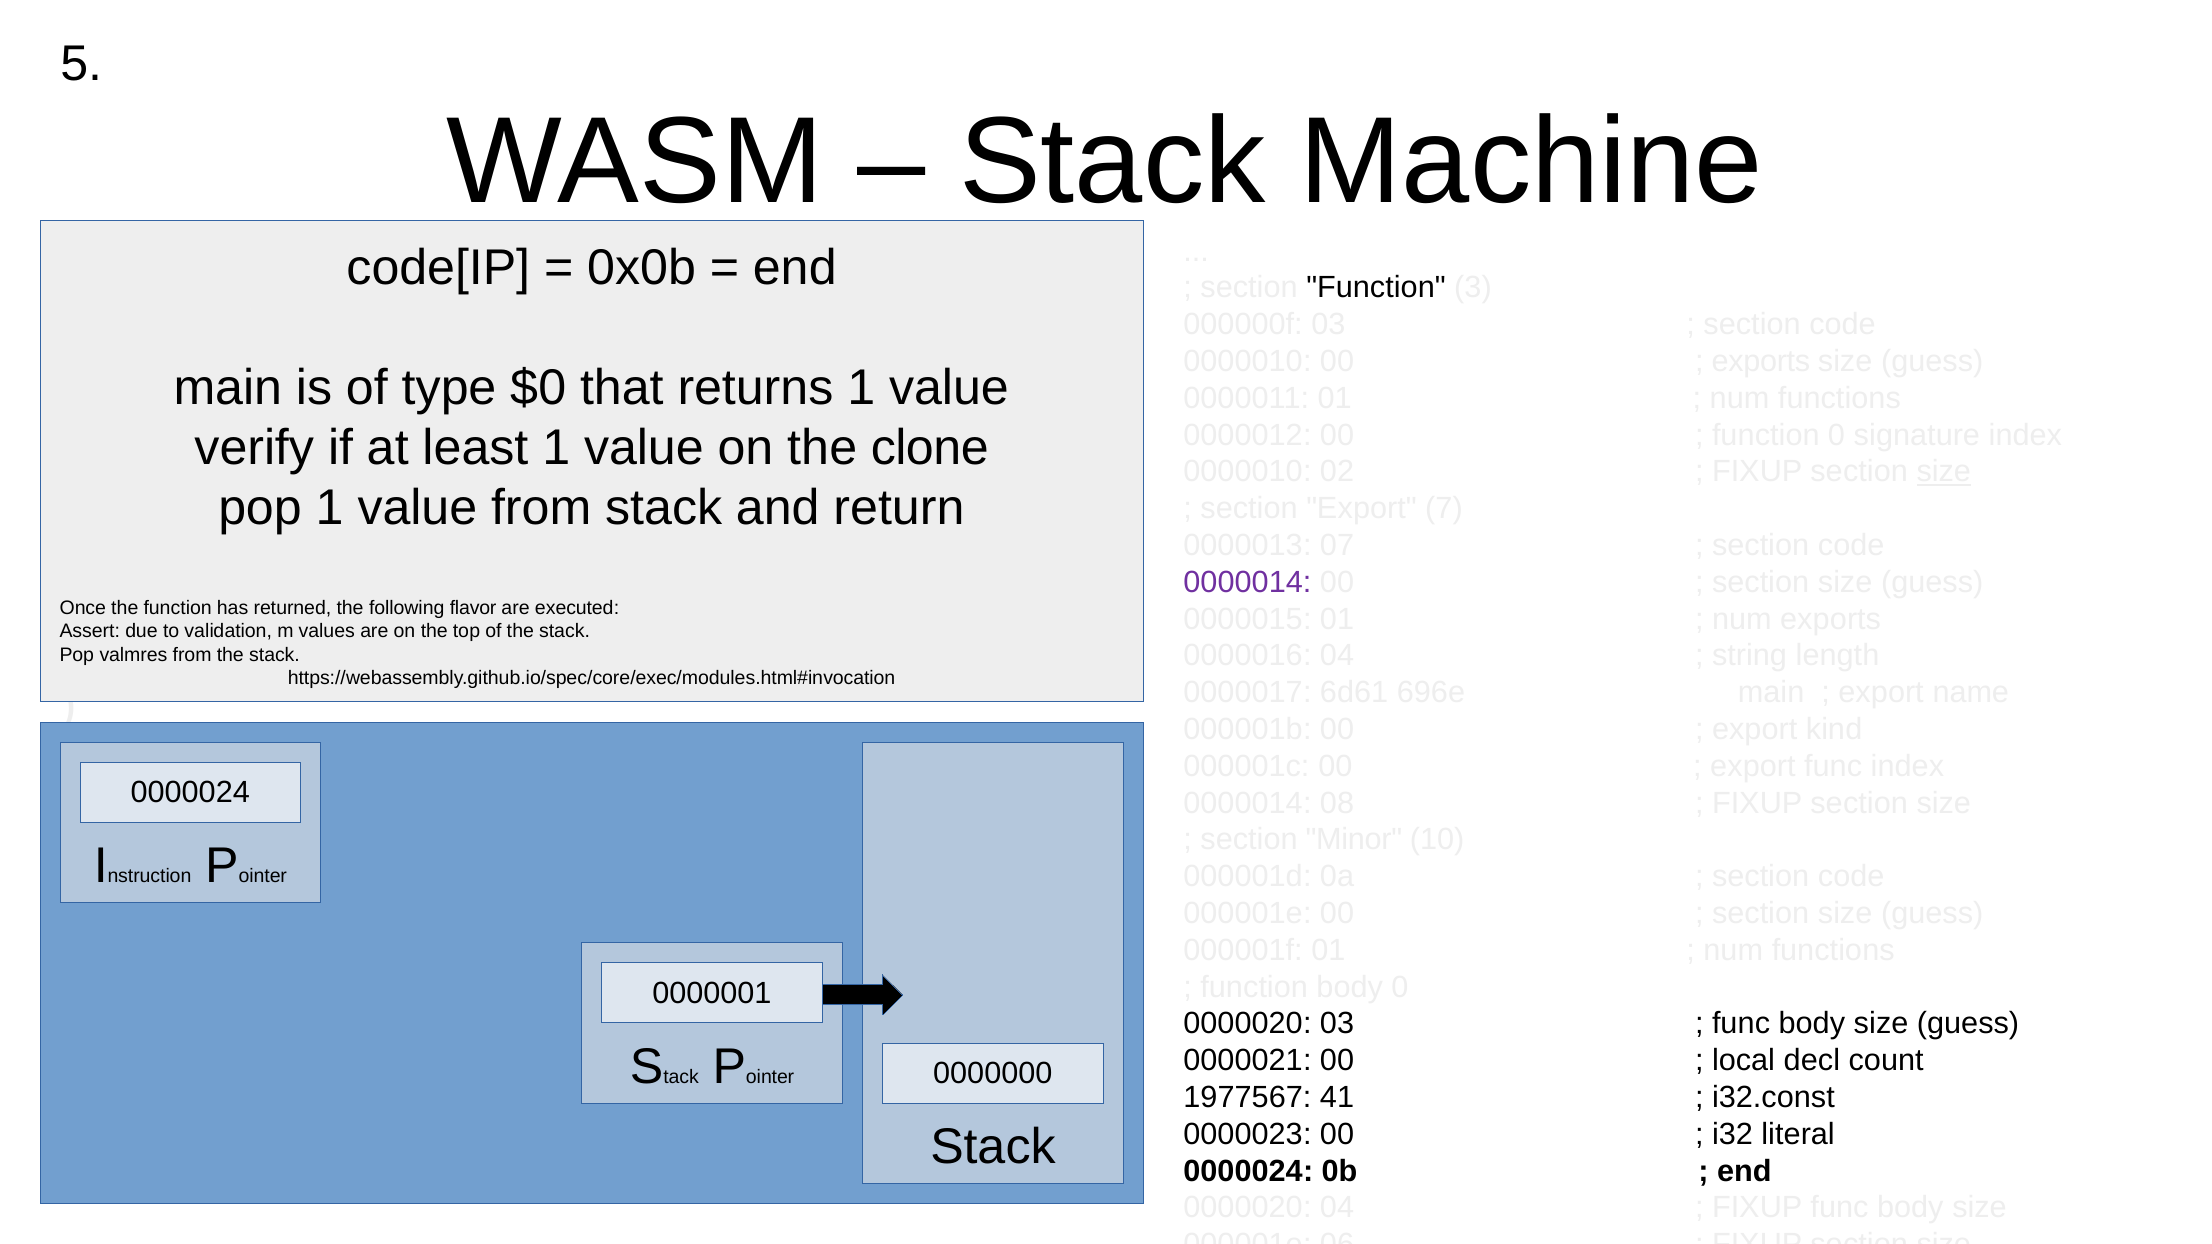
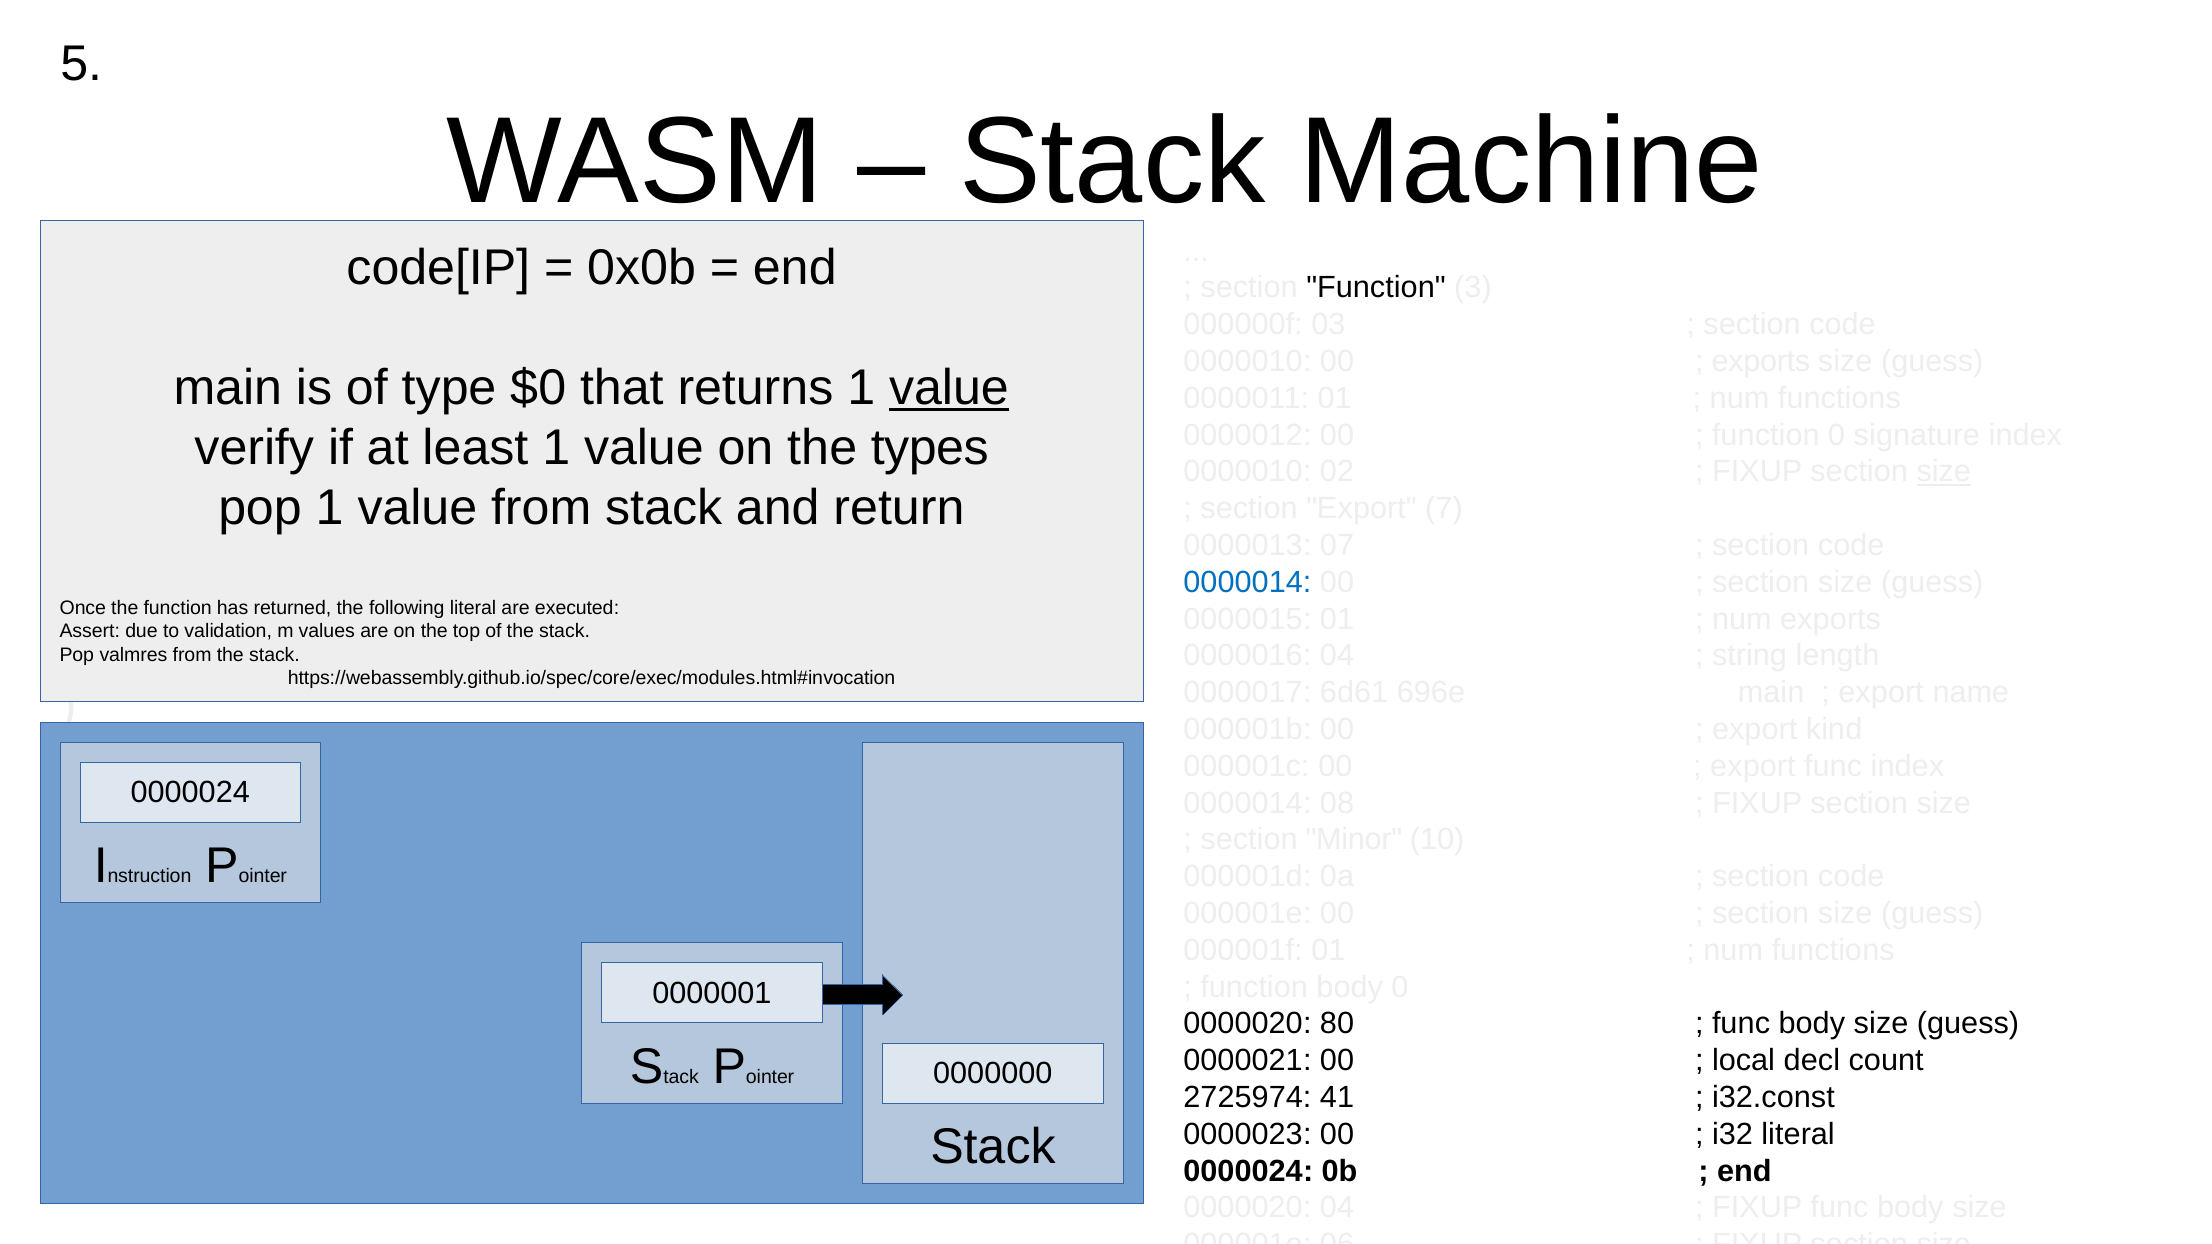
value underline: none -> present (949, 388)
clone: clone -> types (930, 448)
0000014 colour: purple -> blue (1247, 582)
following flavor: flavor -> literal (473, 608)
0000020 03: 03 -> 80 (1337, 1024)
1977567: 1977567 -> 2725974 (1247, 1098)
